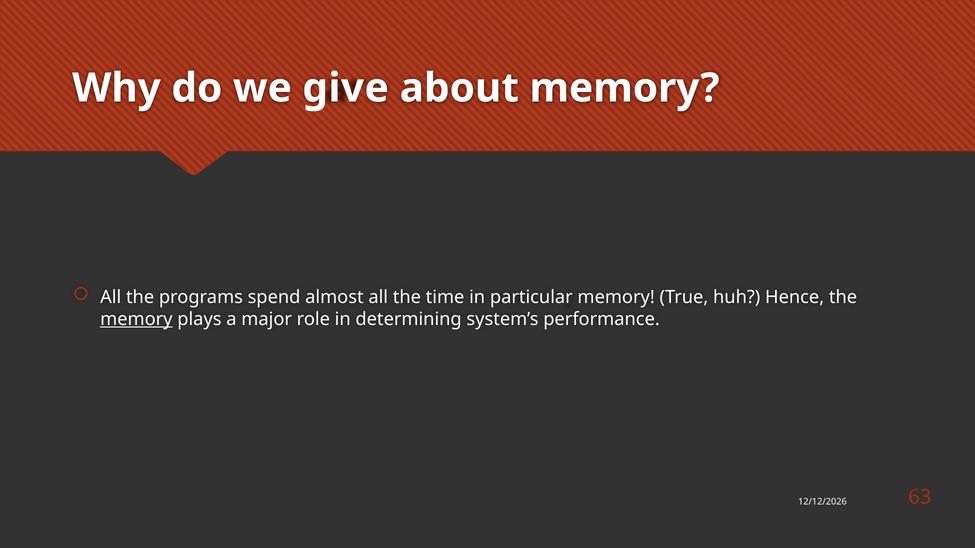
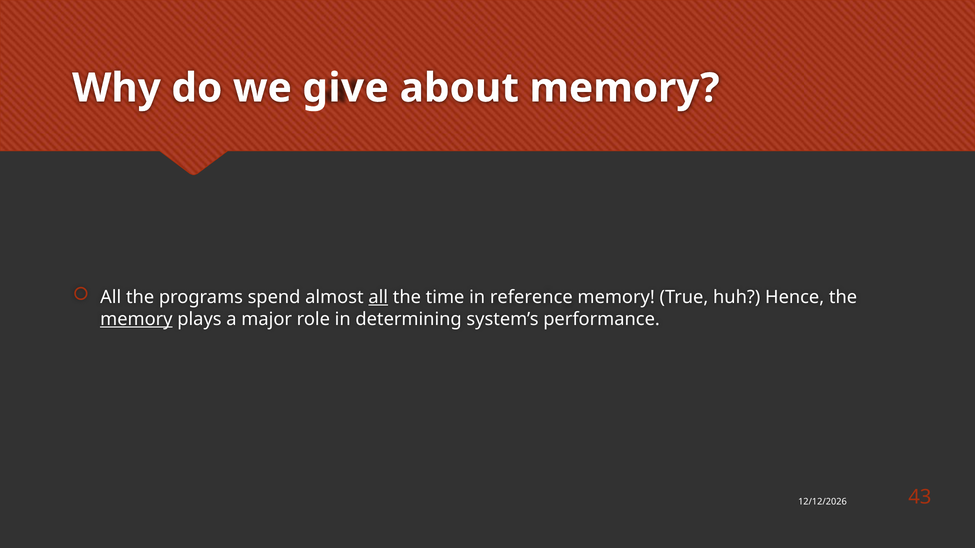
all underline: none -> present (378, 298)
particular: particular -> reference (531, 298)
63: 63 -> 43 (920, 497)
